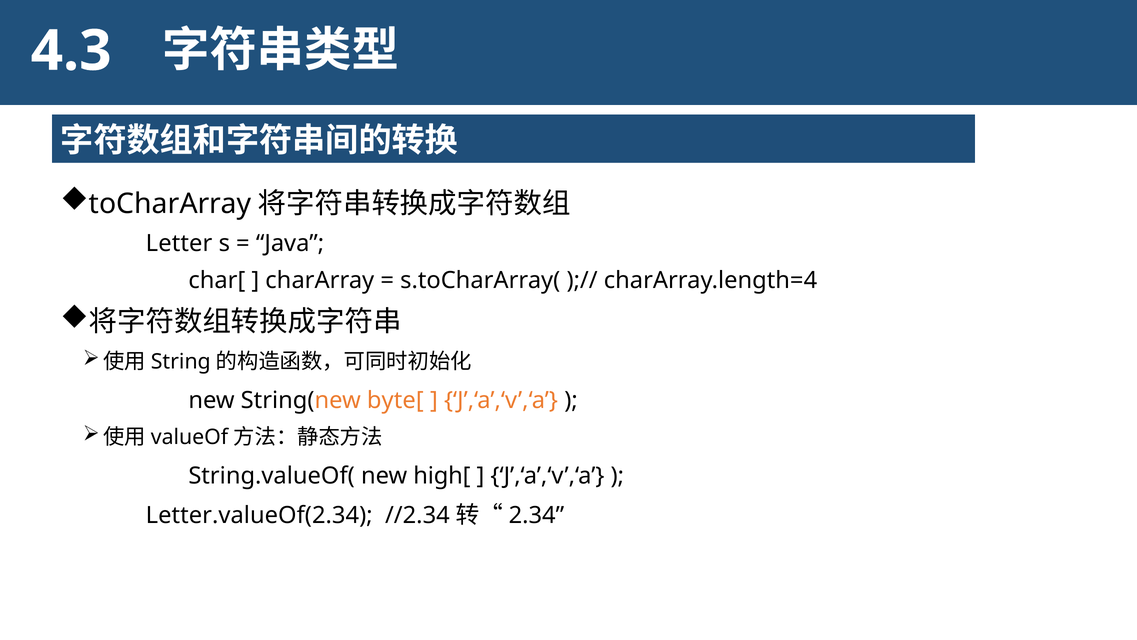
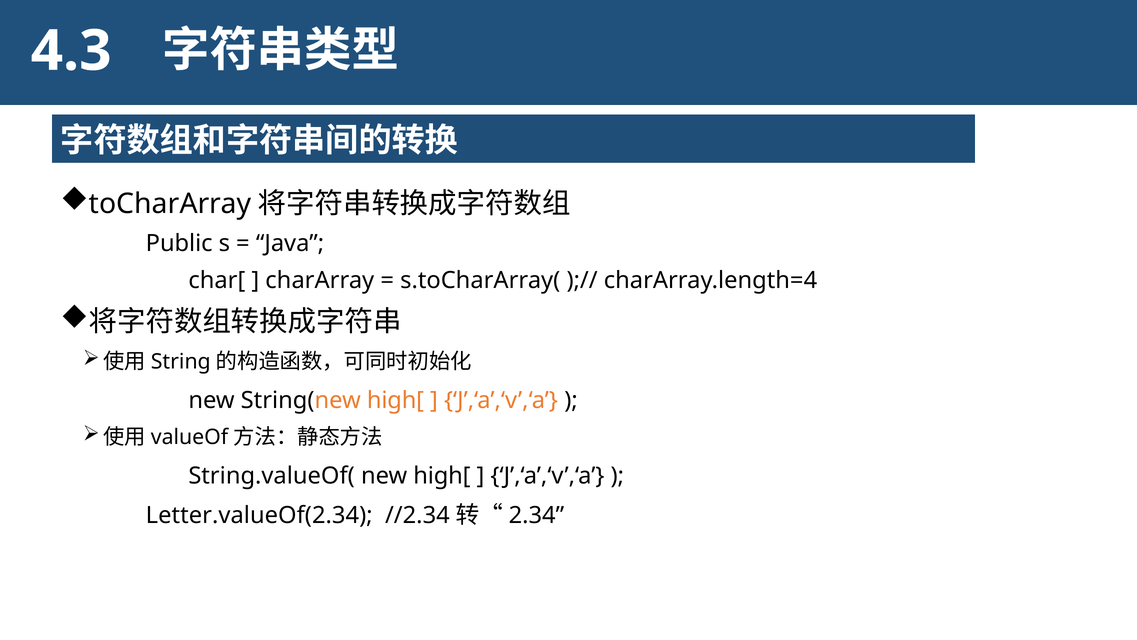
Letter: Letter -> Public (179, 243)
String(new byte[: byte[ -> high[ (395, 400)
